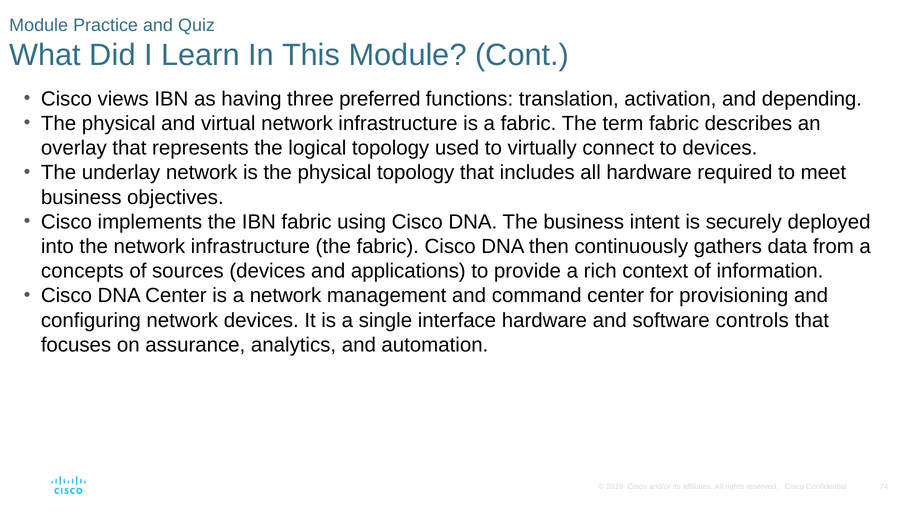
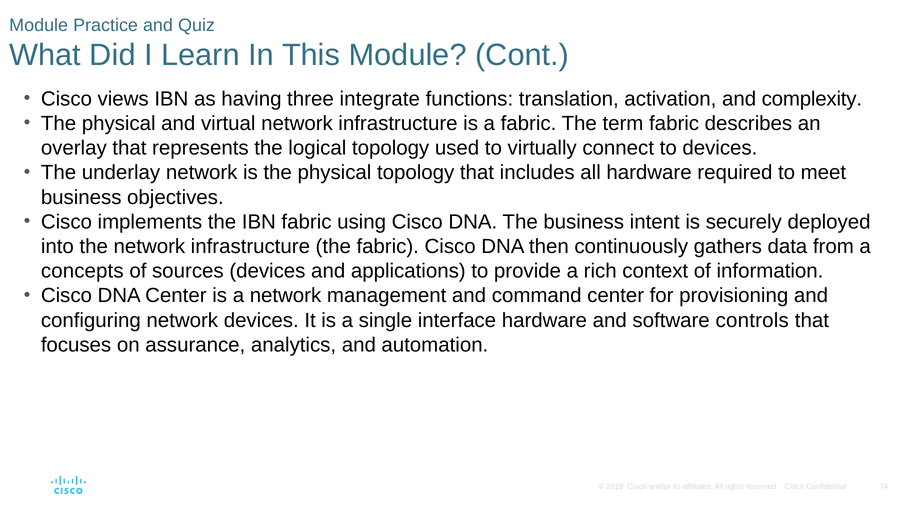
preferred: preferred -> integrate (380, 99)
depending: depending -> complexity (812, 99)
